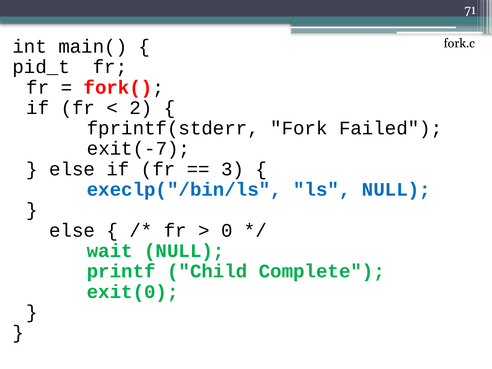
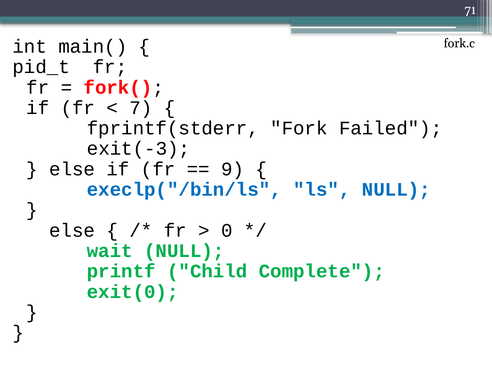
2: 2 -> 7 (141, 108)
exit(-7: exit(-7 -> exit(-3 (138, 149)
3: 3 -> 9 (233, 169)
